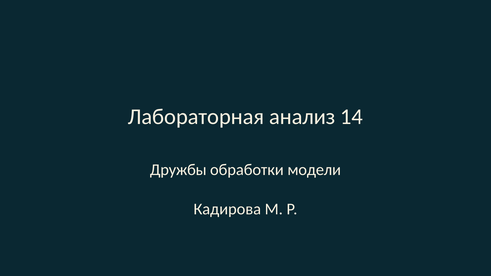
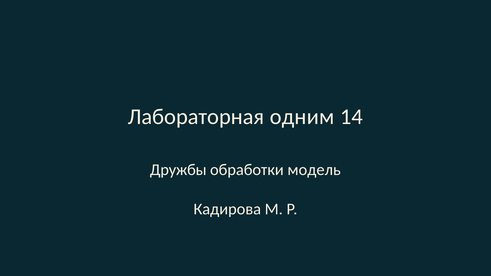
анализ: анализ -> одним (302, 117)
модели: модели -> модель (314, 170)
